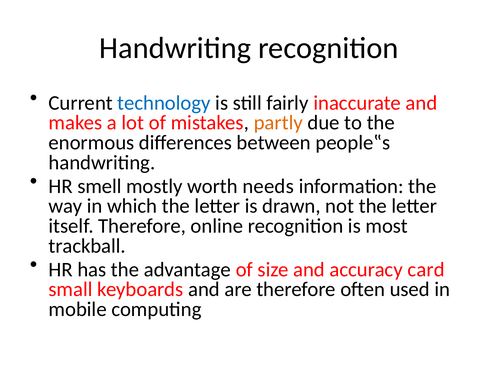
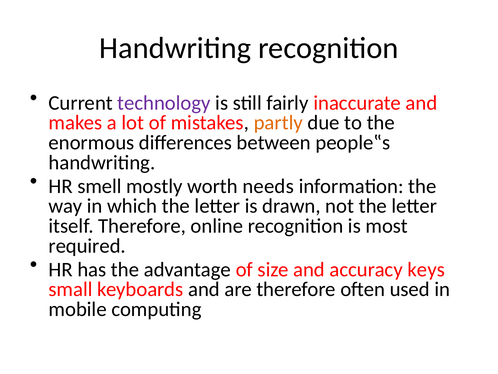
technology colour: blue -> purple (164, 103)
trackball: trackball -> required (87, 246)
card: card -> keys (426, 269)
